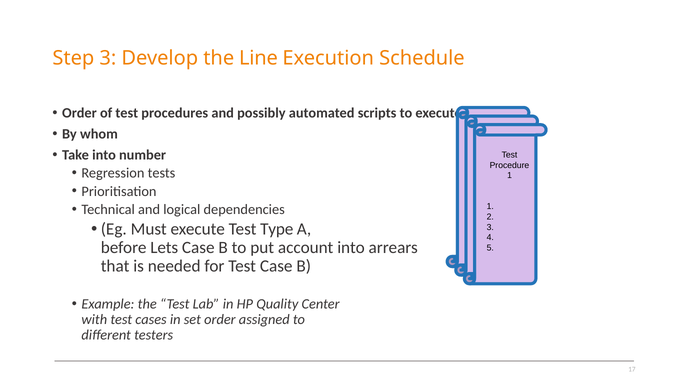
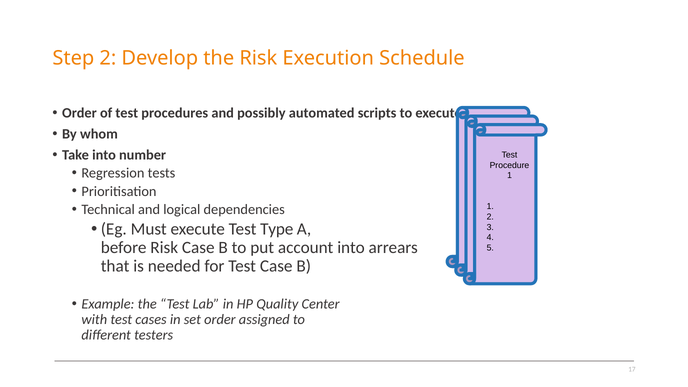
Step 3: 3 -> 2 (108, 58)
the Line: Line -> Risk (258, 58)
before Lets: Lets -> Risk (164, 248)
